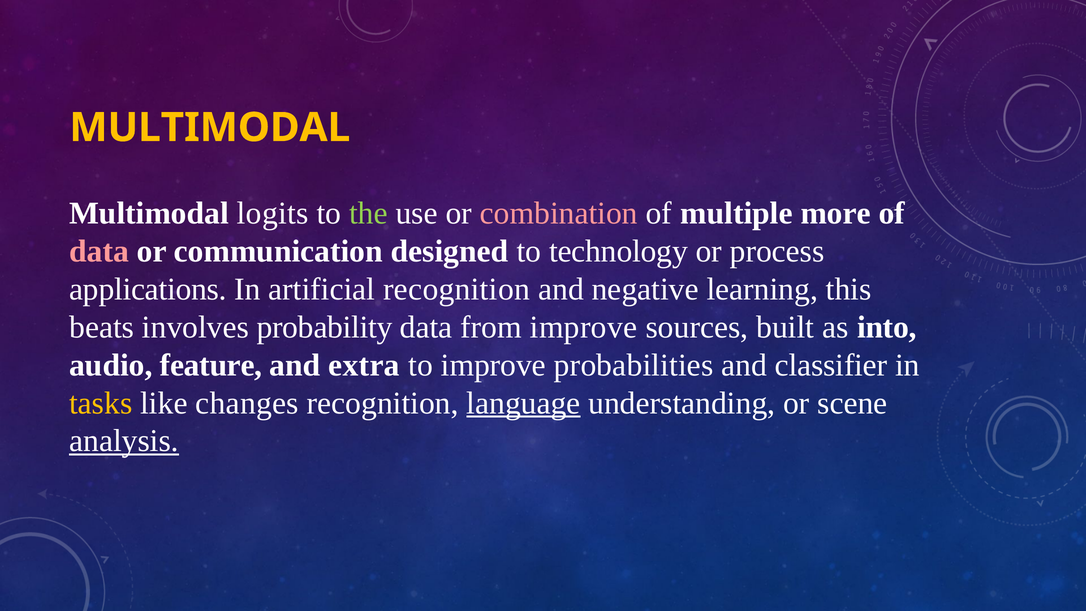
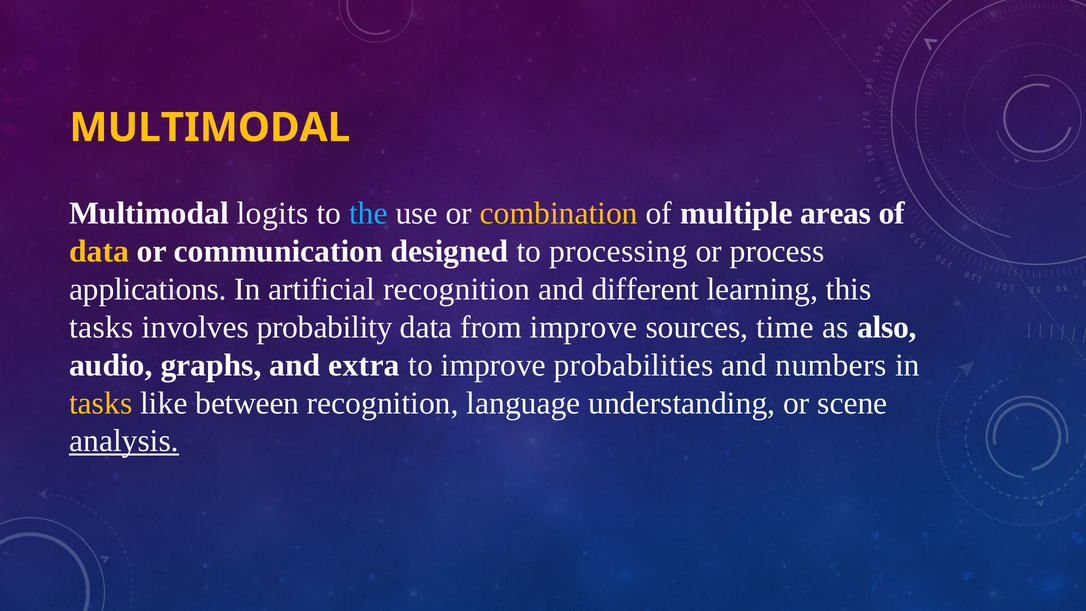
the colour: light green -> light blue (368, 213)
combination colour: pink -> yellow (559, 213)
more: more -> areas (836, 213)
data colour: pink -> yellow (99, 251)
technology: technology -> processing (618, 251)
negative: negative -> different (645, 289)
beats: beats -> tasks (102, 327)
built: built -> time (785, 327)
into: into -> also (887, 327)
feature: feature -> graphs (211, 365)
classifier: classifier -> numbers (831, 365)
changes: changes -> between (247, 403)
language underline: present -> none (523, 403)
